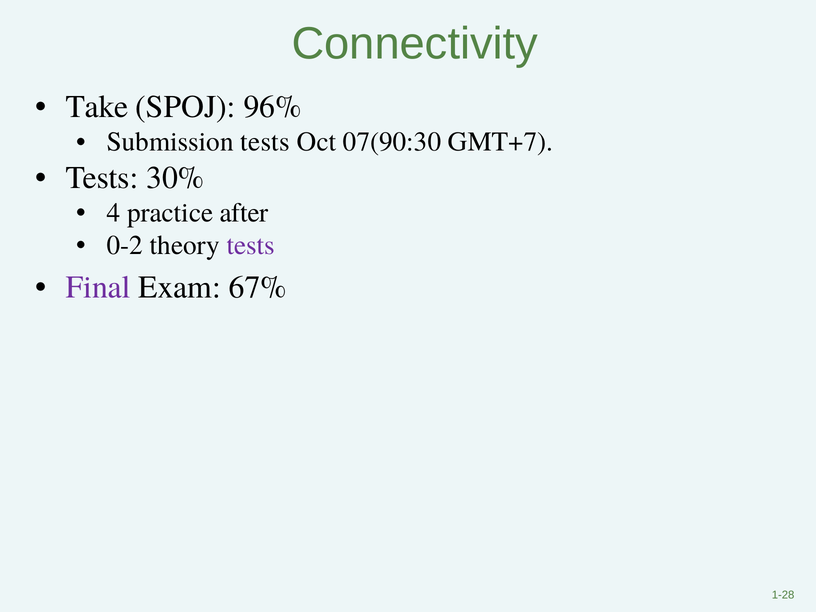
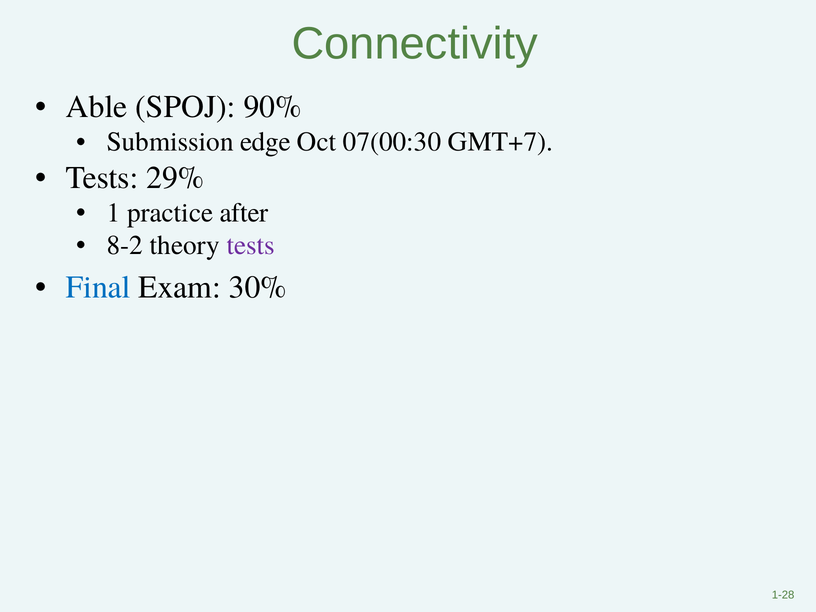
Take: Take -> Able (97, 107)
96%: 96% -> 90% (273, 107)
Submission tests: tests -> edge (265, 142)
07(90:30: 07(90:30 -> 07(00:30 (392, 142)
30%: 30% -> 29% (175, 178)
4: 4 -> 1 (114, 213)
0-2: 0-2 -> 8-2 (125, 245)
Final colour: purple -> blue (98, 287)
67%: 67% -> 30% (258, 287)
